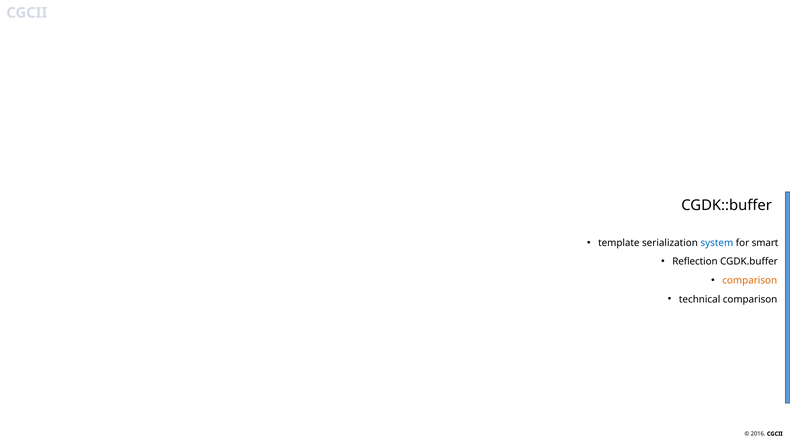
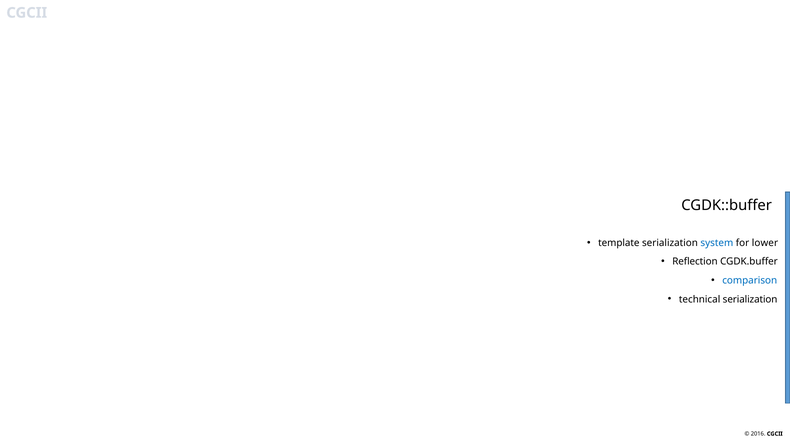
smart: smart -> lower (765, 243)
comparison colour: orange -> blue (750, 281)
technical comparison: comparison -> serialization (750, 299)
